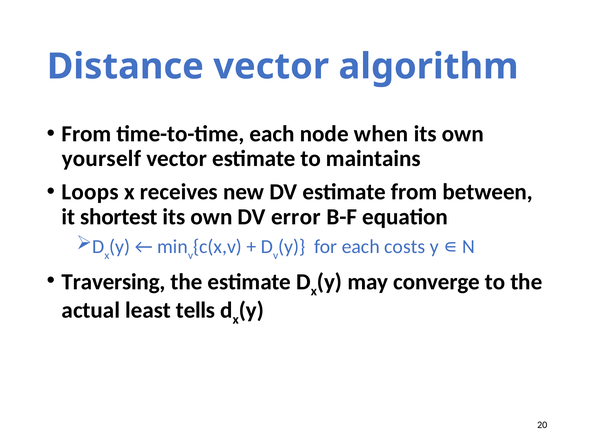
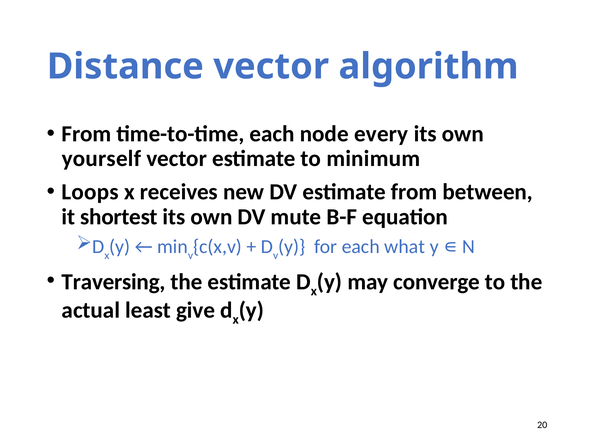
when: when -> every (381, 134)
maintains: maintains -> minimum (373, 159)
error: error -> mute (296, 217)
costs: costs -> what (405, 247)
tells: tells -> give (195, 311)
